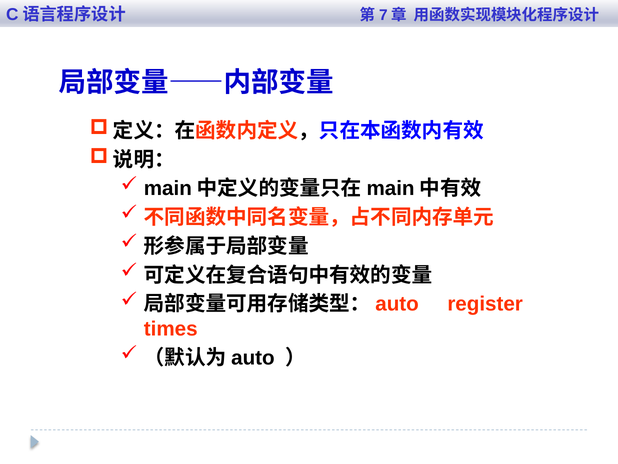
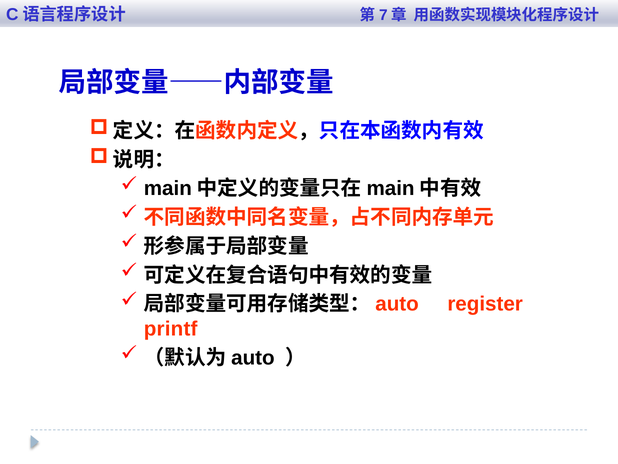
times: times -> printf (171, 328)
